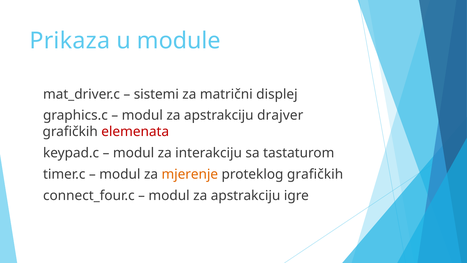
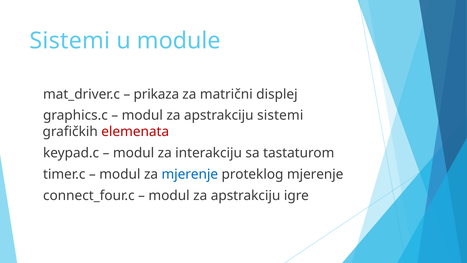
Prikaza: Prikaza -> Sistemi (70, 41)
sistemi: sistemi -> prikaza (156, 94)
apstrakciju drajver: drajver -> sistemi (280, 115)
mjerenje colour: orange -> blue (190, 174)
proteklog grafičkih: grafičkih -> mjerenje (315, 174)
